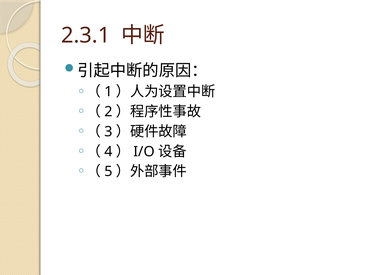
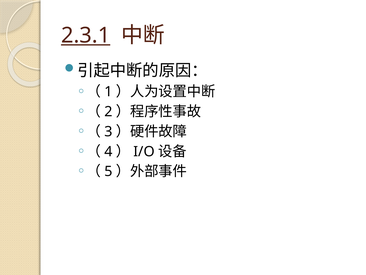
2.3.1 underline: none -> present (86, 35)
